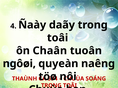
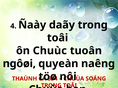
Chaân: Chaân -> Chuùc (50, 51)
